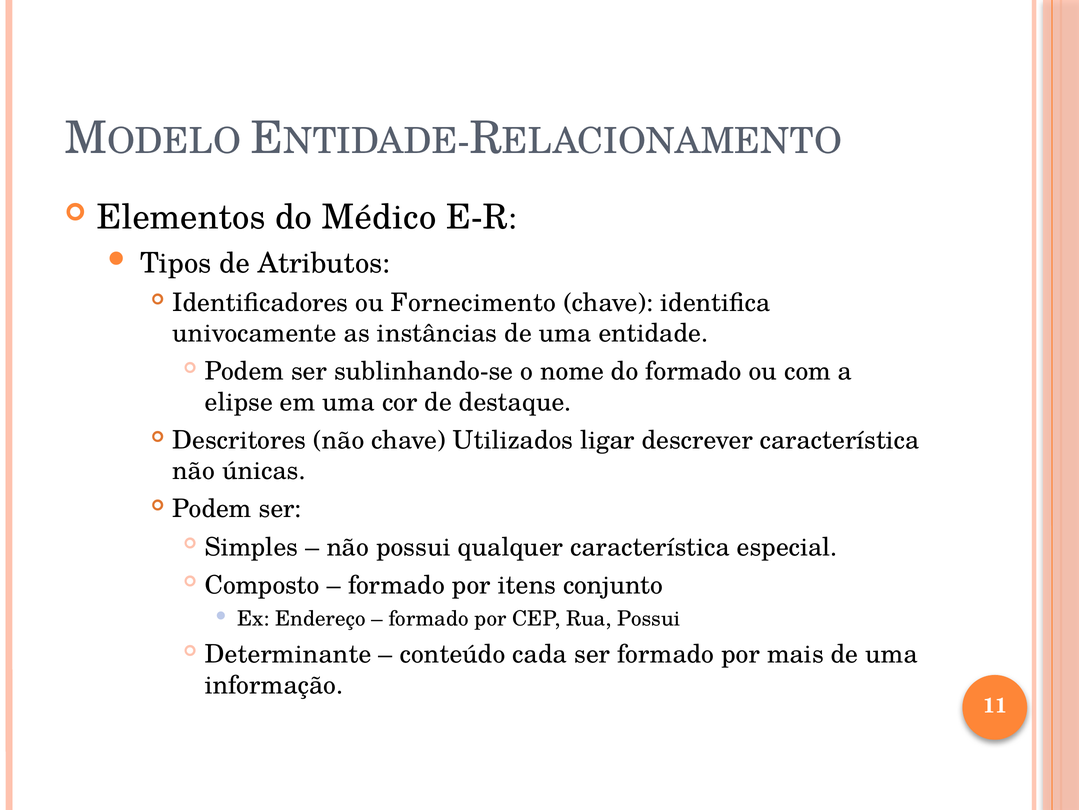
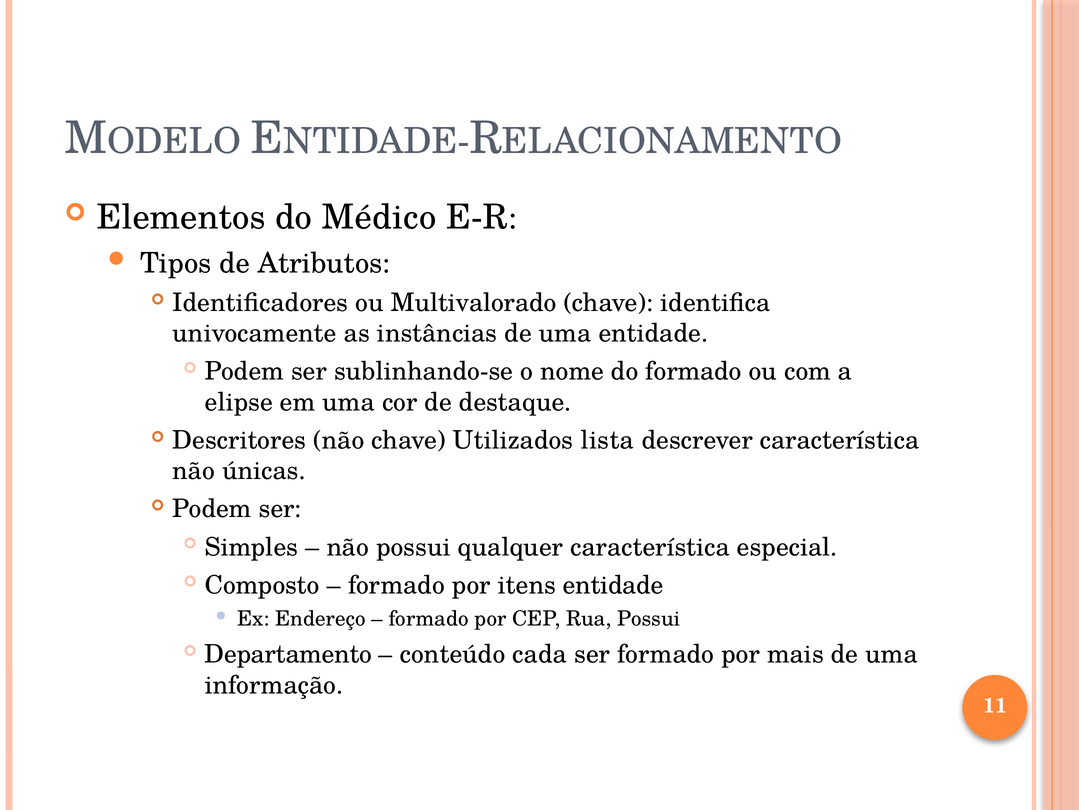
Fornecimento: Fornecimento -> Multivalorado (474, 303)
ligar: ligar -> lista (607, 440)
itens conjunto: conjunto -> entidade (613, 585)
Determinante: Determinante -> Departamento (288, 654)
